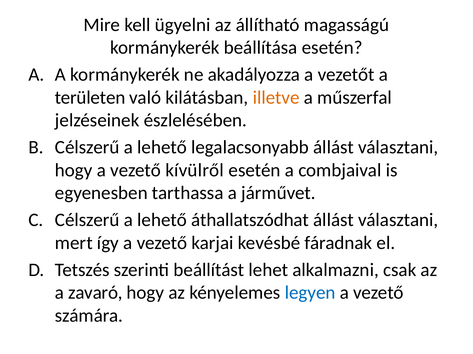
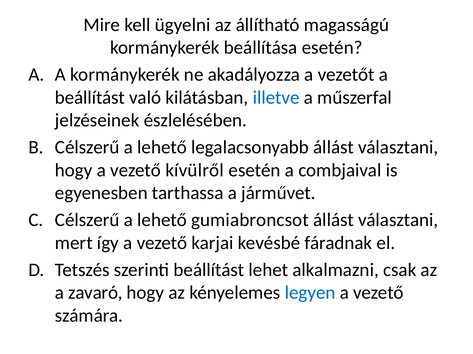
területen: területen -> beállítást (90, 98)
illetve colour: orange -> blue (276, 98)
áthallatszódhat: áthallatszódhat -> gumiabroncsot (250, 220)
